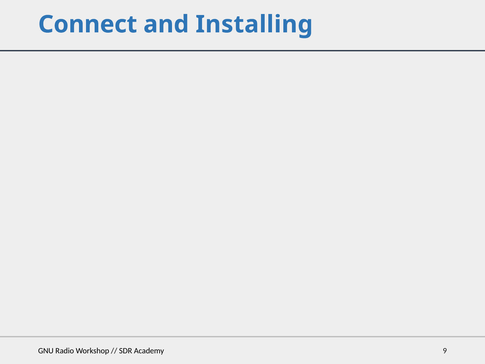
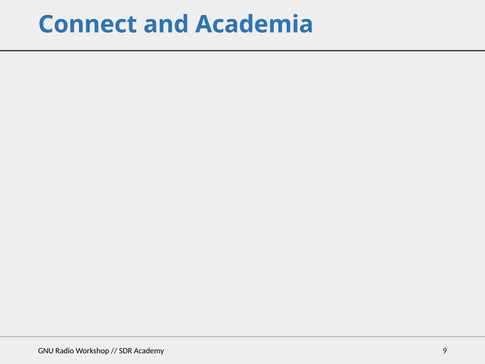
Installing: Installing -> Academia (254, 24)
